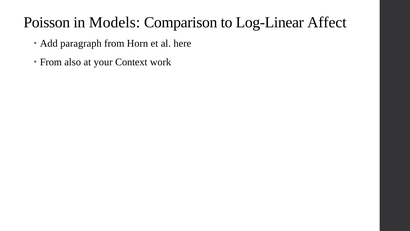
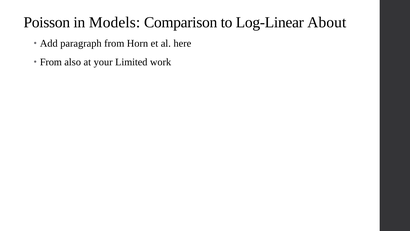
Affect: Affect -> About (327, 22)
Context: Context -> Limited (131, 62)
